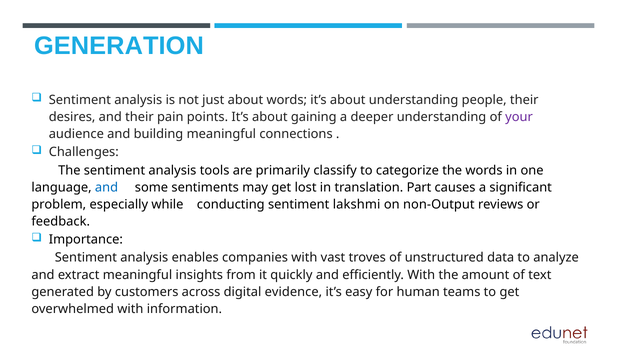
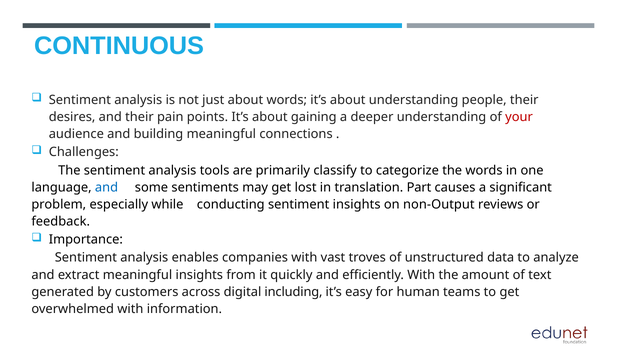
GENERATION: GENERATION -> CONTINUOUS (119, 46)
your colour: purple -> red (519, 117)
sentiment lakshmi: lakshmi -> insights (357, 205)
evidence: evidence -> including (294, 292)
